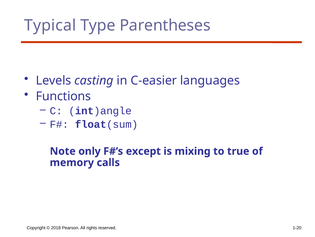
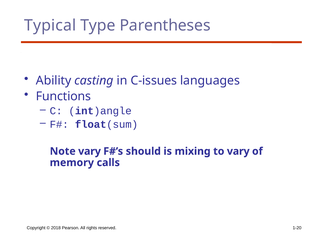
Levels: Levels -> Ability (54, 80)
C-easier: C-easier -> C-issues (154, 80)
Note only: only -> vary (90, 151)
except: except -> should (143, 151)
to true: true -> vary (238, 151)
